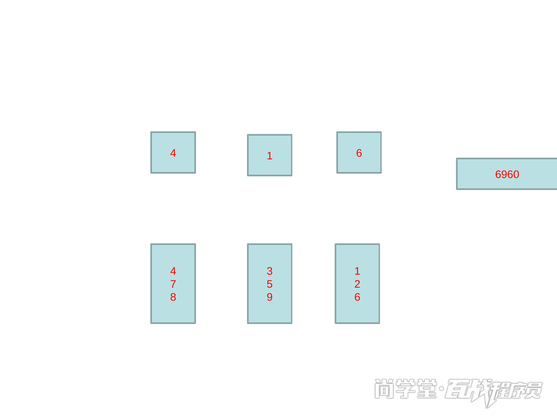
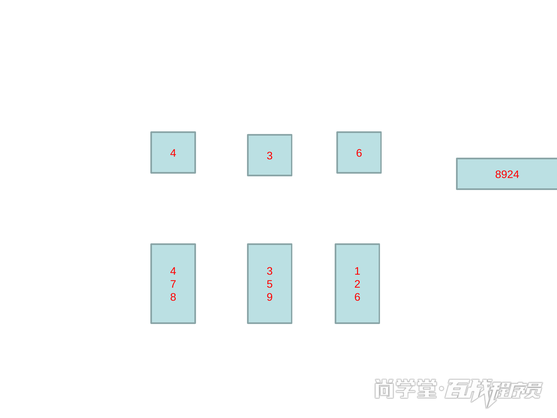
4 1: 1 -> 3 (270, 156)
6960: 6960 -> 8924 (507, 175)
